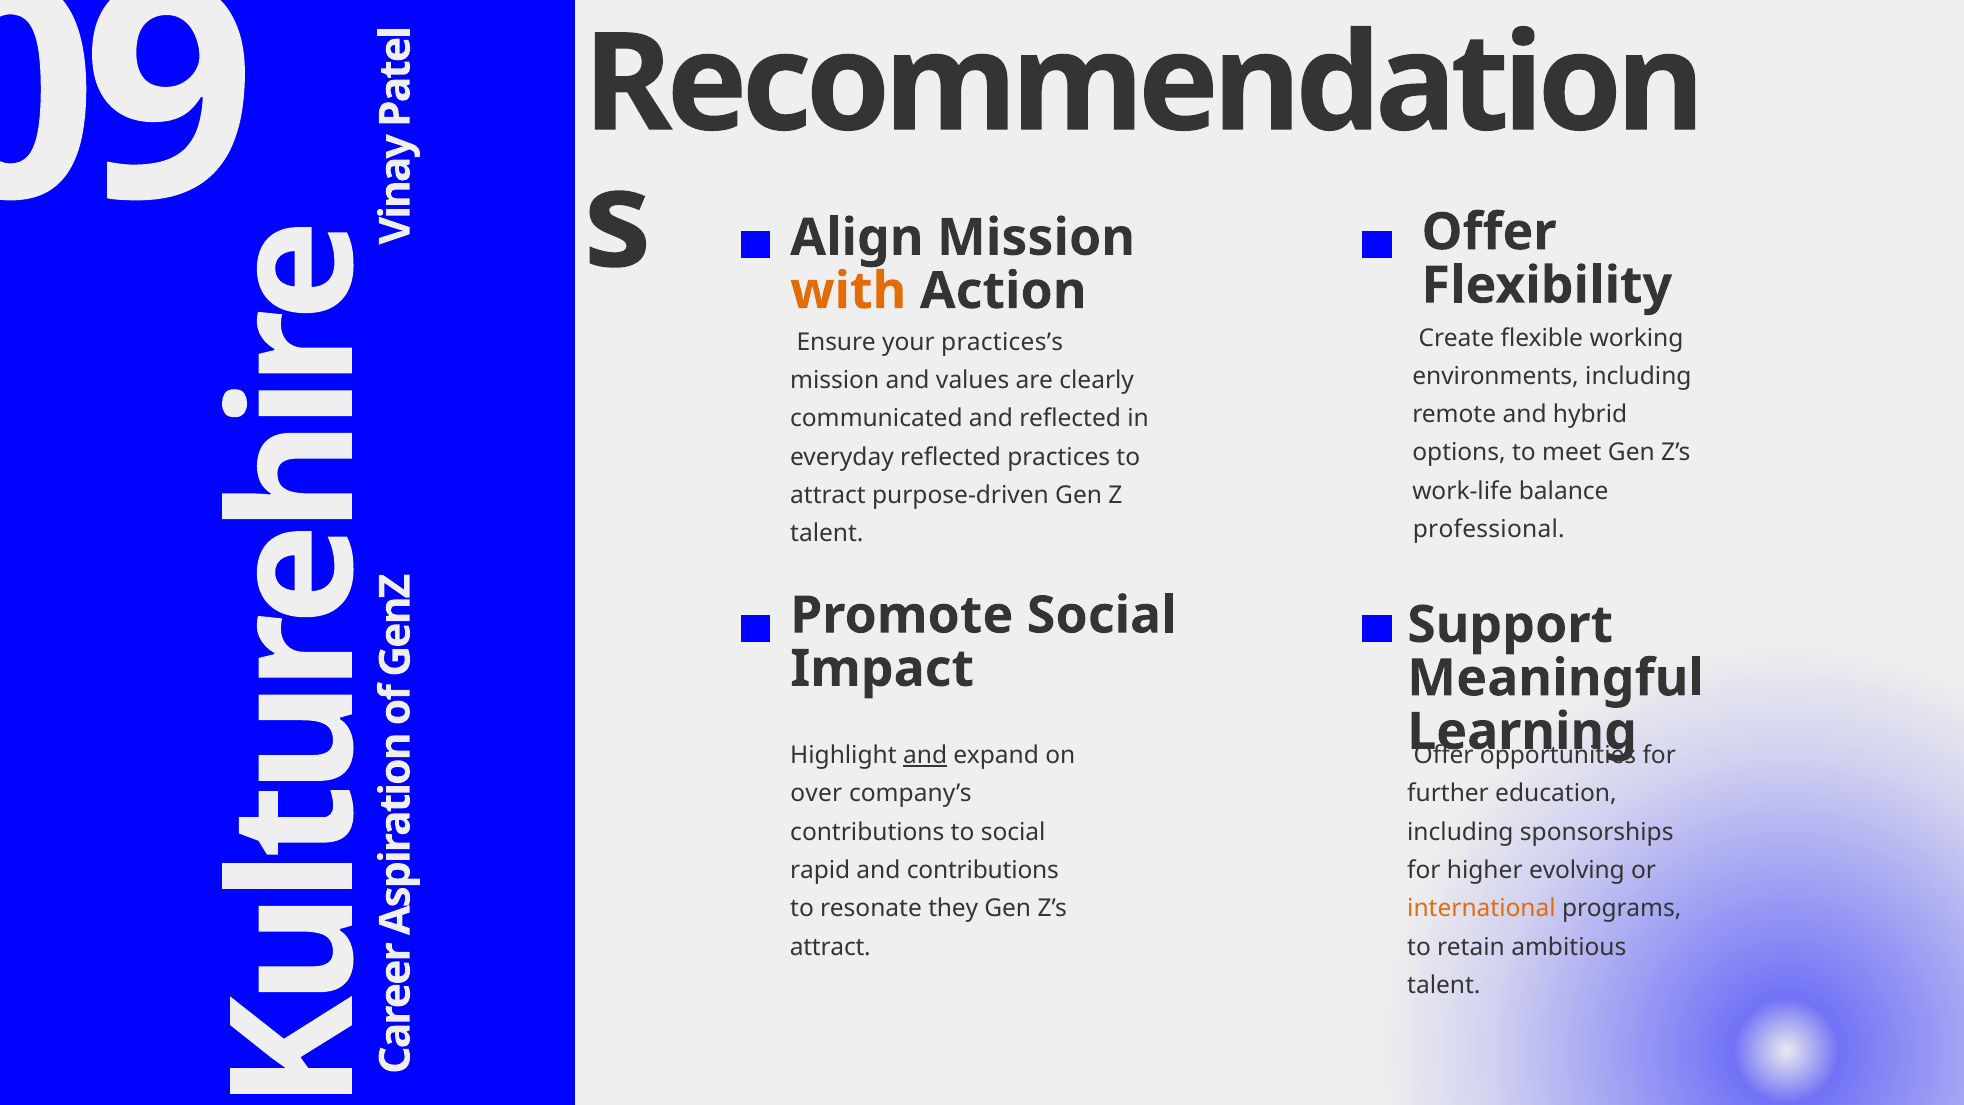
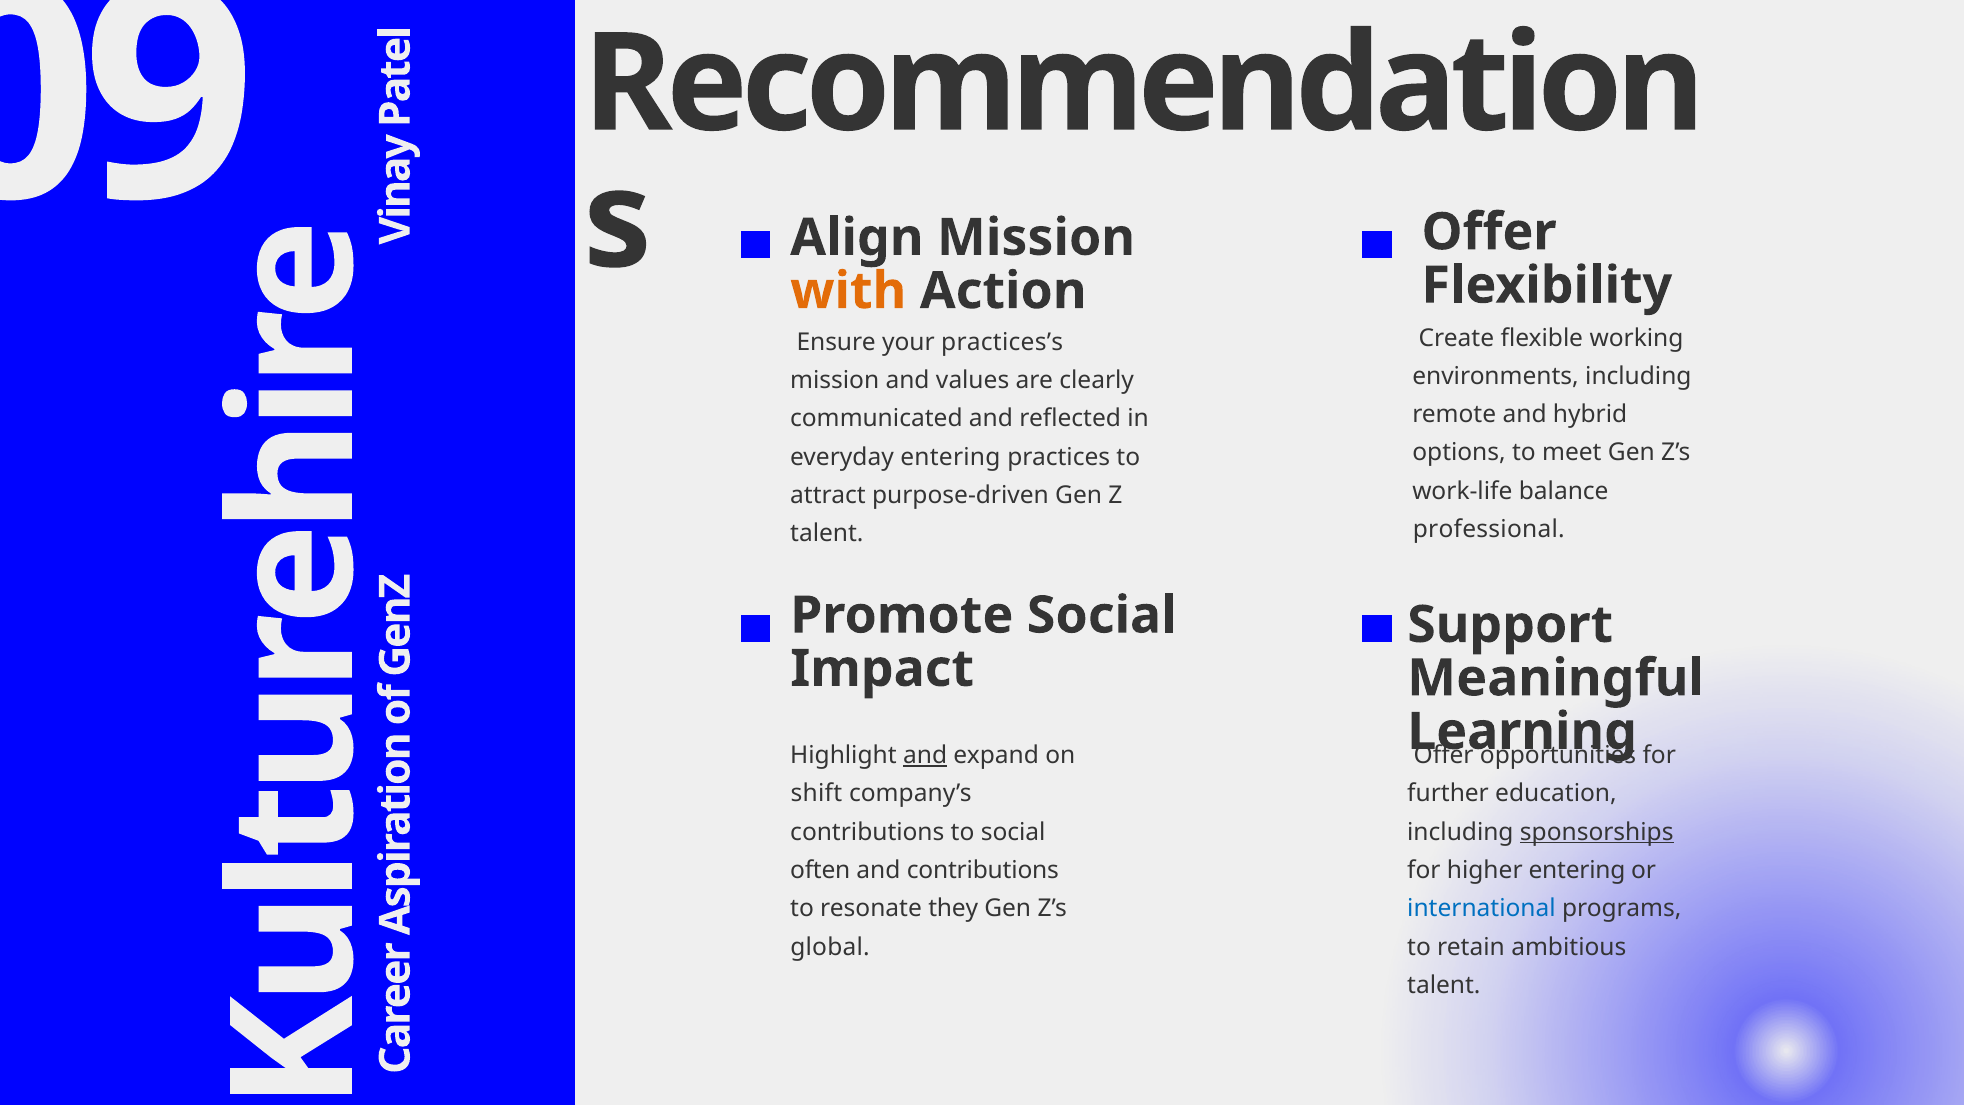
everyday reflected: reflected -> entering (950, 457)
over: over -> shift (816, 794)
sponsorships underline: none -> present (1597, 832)
rapid: rapid -> often (820, 870)
higher evolving: evolving -> entering (1577, 870)
international colour: orange -> blue (1481, 909)
attract: attract -> global (830, 947)
